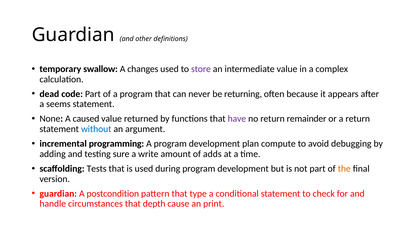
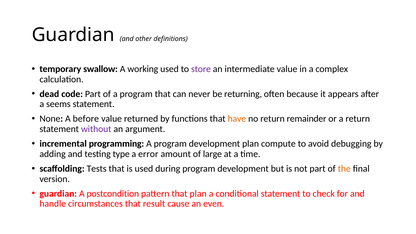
changes: changes -> working (143, 69)
caused: caused -> before (86, 119)
have colour: purple -> orange (237, 119)
without colour: blue -> purple (96, 129)
sure: sure -> type (121, 154)
write: write -> error (148, 154)
adds: adds -> large (212, 154)
that type: type -> plan (198, 194)
depth: depth -> result (154, 204)
print: print -> even (214, 204)
